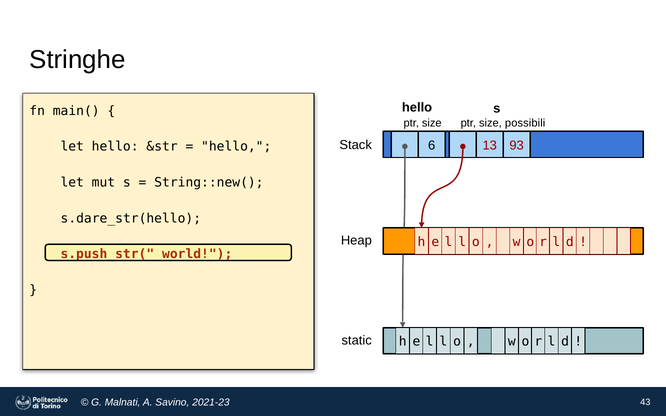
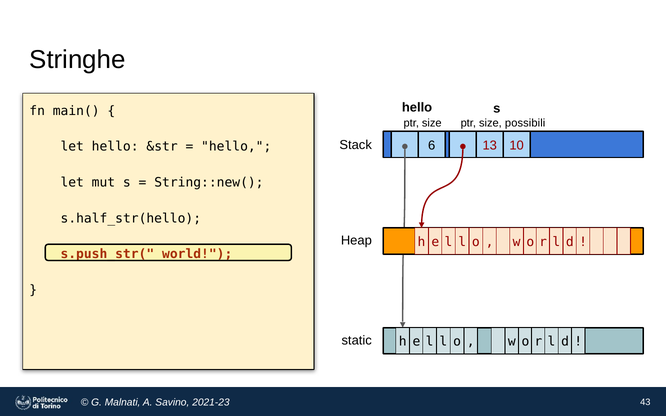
93: 93 -> 10 (517, 145)
s.dare_str(hello: s.dare_str(hello -> s.half_str(hello (131, 218)
